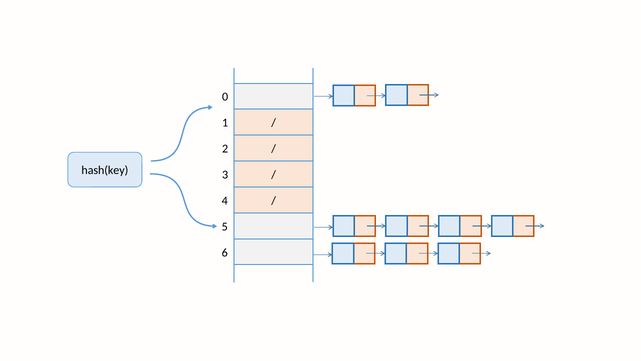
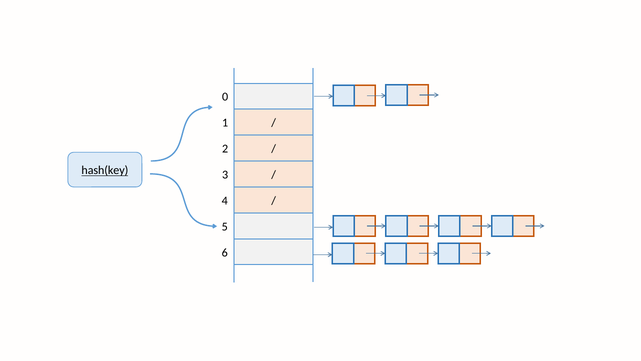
hash(key underline: none -> present (105, 170)
